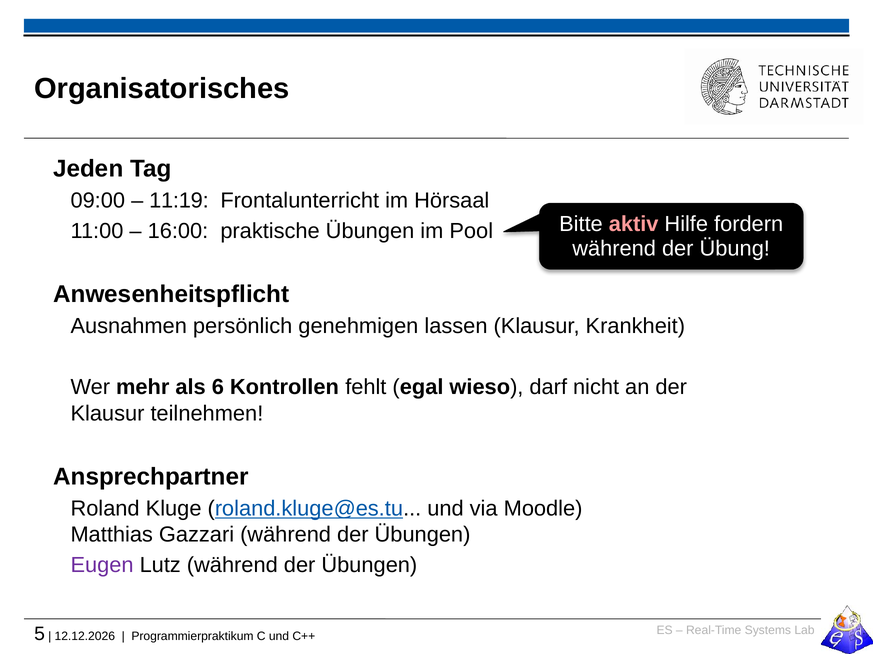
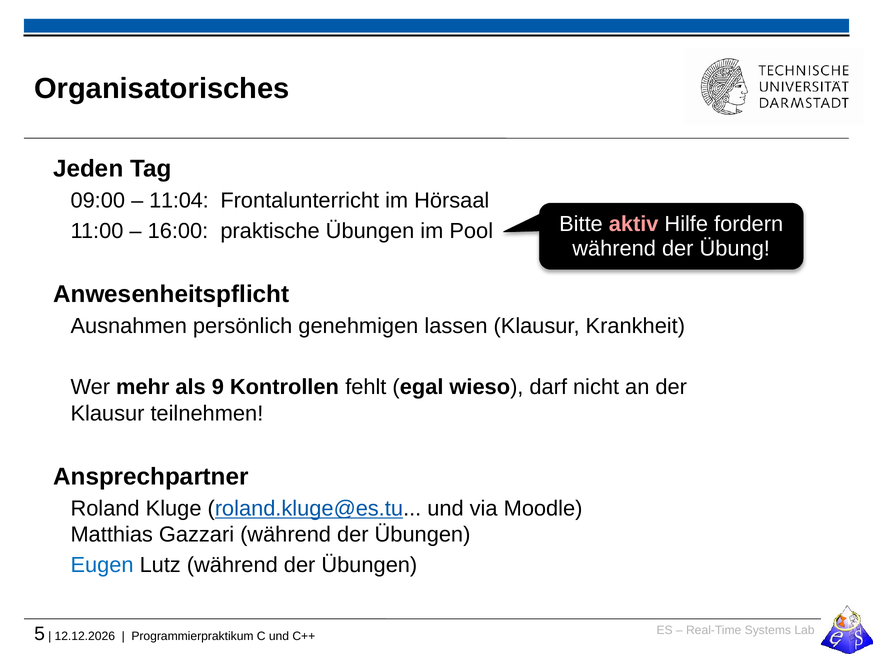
11:19: 11:19 -> 11:04 (179, 201)
6: 6 -> 9 (218, 388)
Eugen colour: purple -> blue (102, 566)
